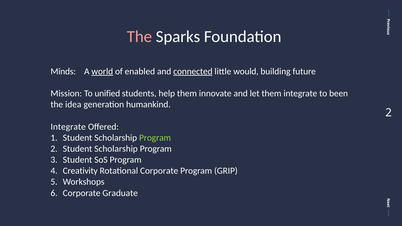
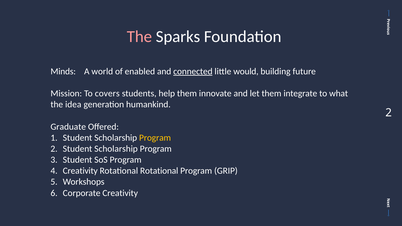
world underline: present -> none (102, 72)
unified: unified -> covers (107, 94)
been: been -> what (339, 94)
Integrate: Integrate -> Graduate (68, 127)
Program colour: light green -> yellow (155, 138)
Rotational Corporate: Corporate -> Rotational (159, 171)
Corporate Graduate: Graduate -> Creativity (120, 193)
